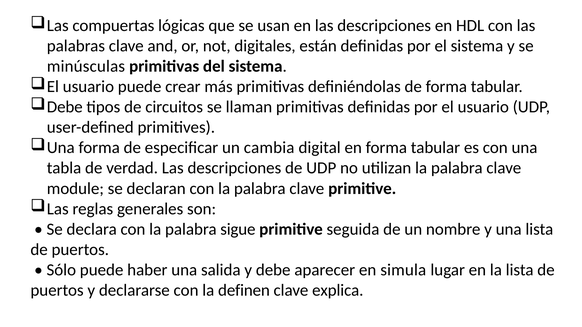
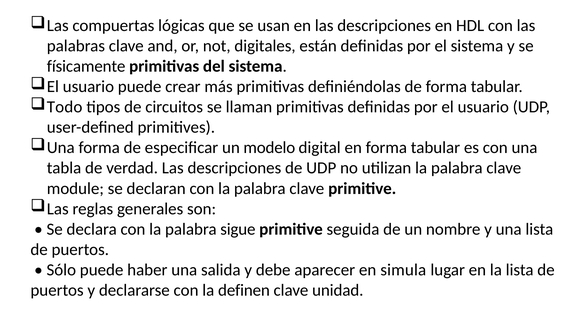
minúsculas: minúsculas -> físicamente (86, 66)
Debe: Debe -> Todo (65, 107)
cambia: cambia -> modelo (269, 148)
explica: explica -> unidad (338, 291)
